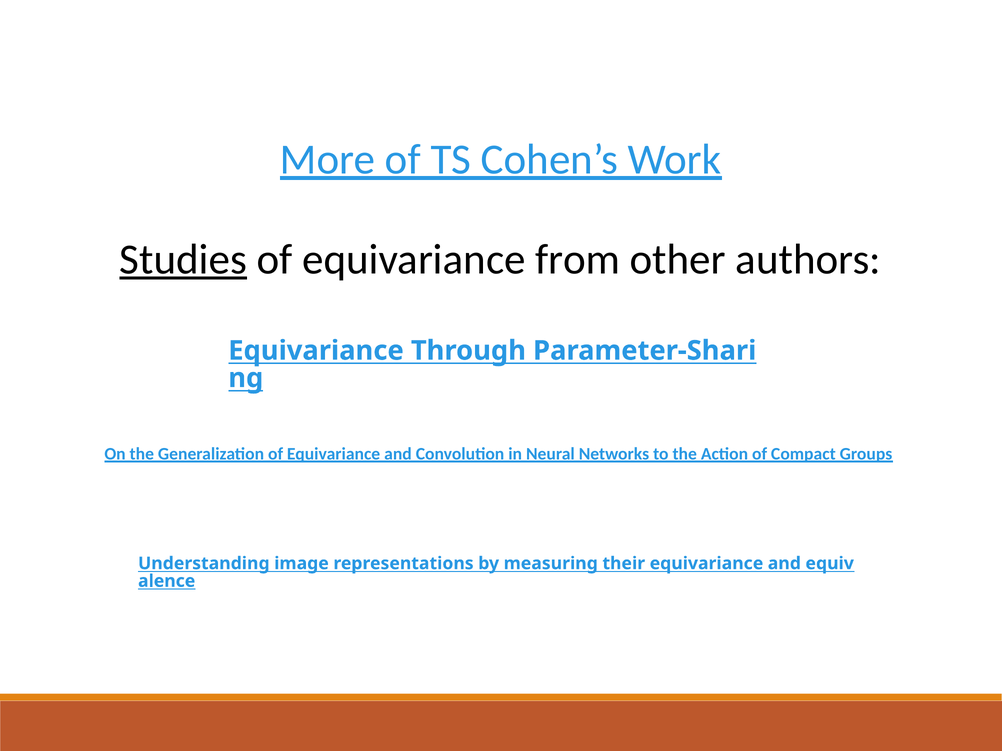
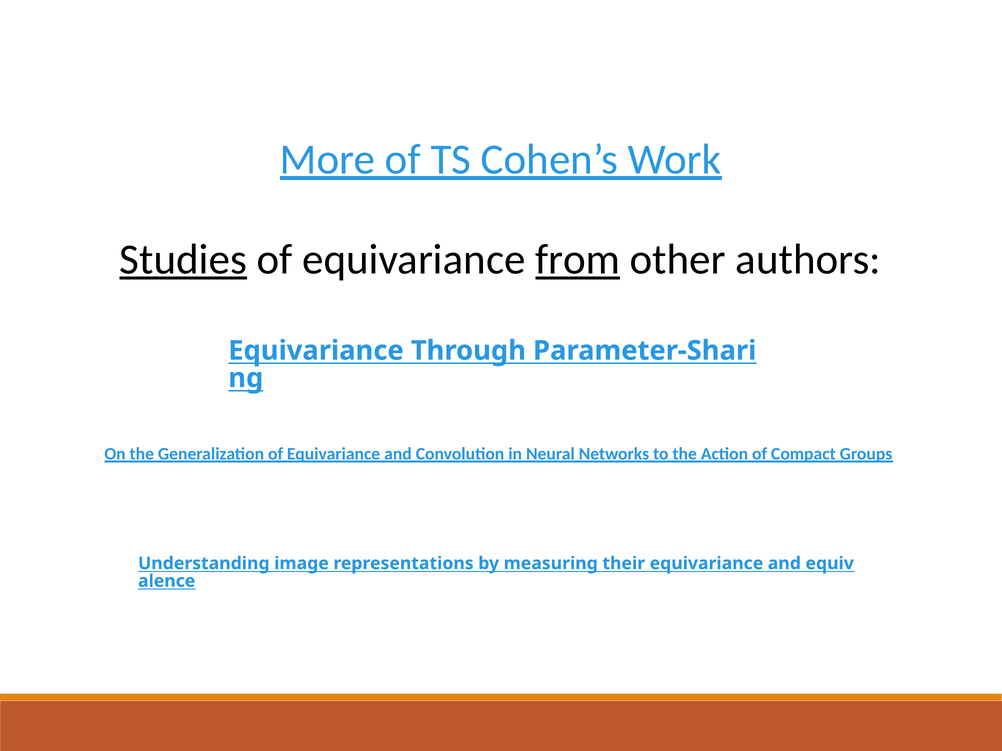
from underline: none -> present (578, 260)
